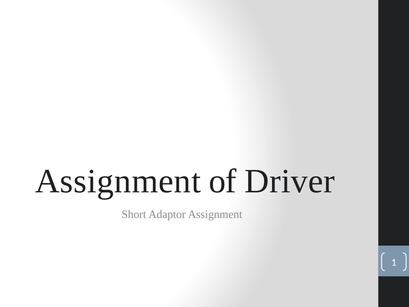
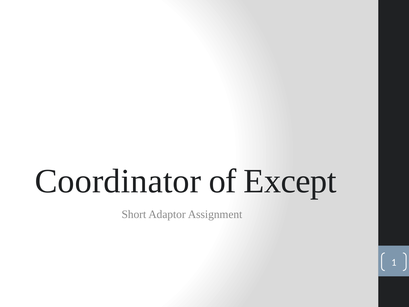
Assignment: Assignment -> Coordinator (118, 181)
Driver: Driver -> Except (290, 181)
